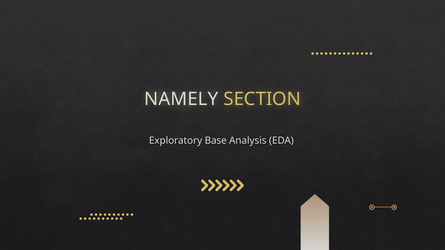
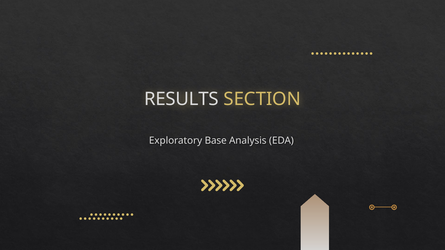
NAMELY: NAMELY -> RESULTS (181, 99)
